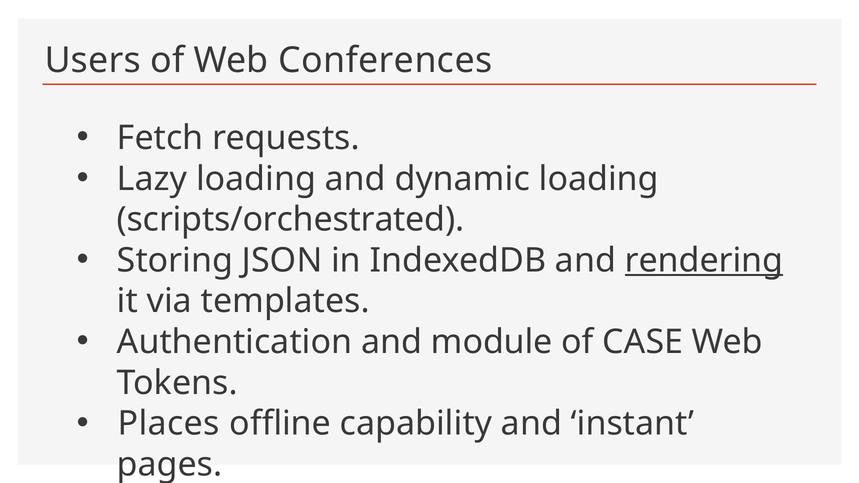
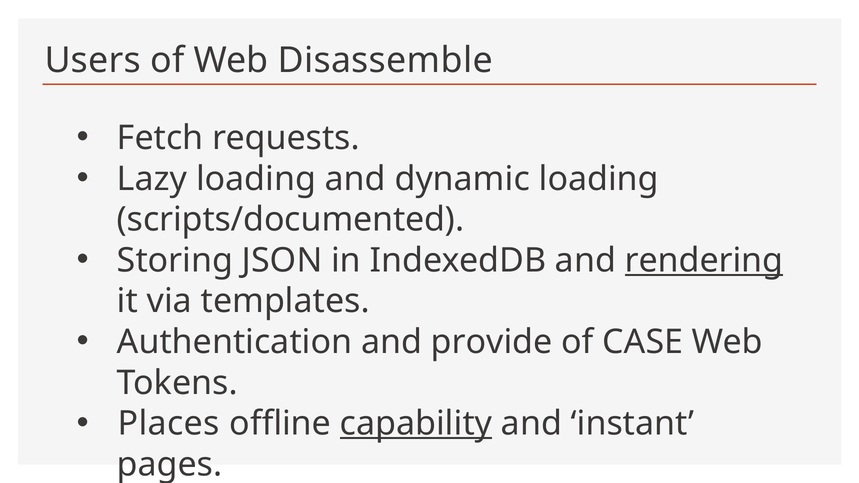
Conferences: Conferences -> Disassemble (385, 61)
scripts/orchestrated: scripts/orchestrated -> scripts/documented (291, 220)
module: module -> provide (492, 342)
capability underline: none -> present (416, 424)
